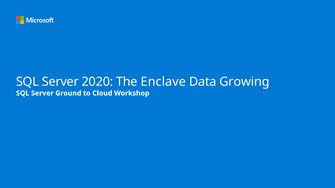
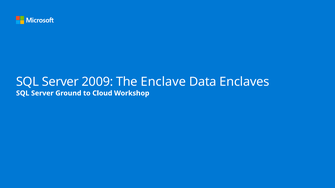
2020: 2020 -> 2009 (97, 82)
Growing: Growing -> Enclaves (244, 82)
